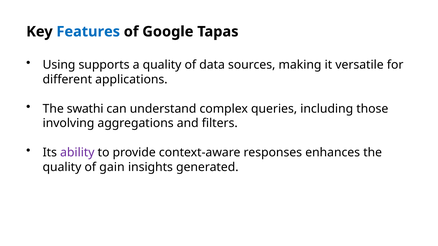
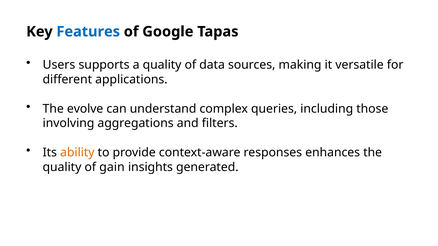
Using: Using -> Users (59, 65)
swathi: swathi -> evolve (85, 109)
ability colour: purple -> orange (77, 153)
